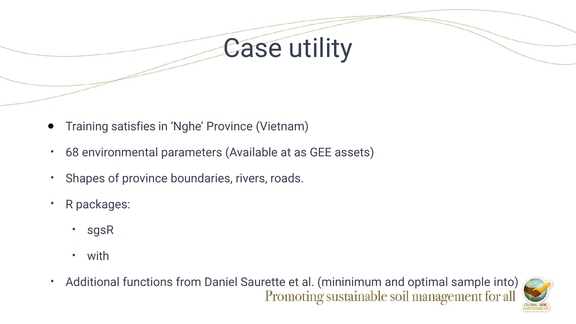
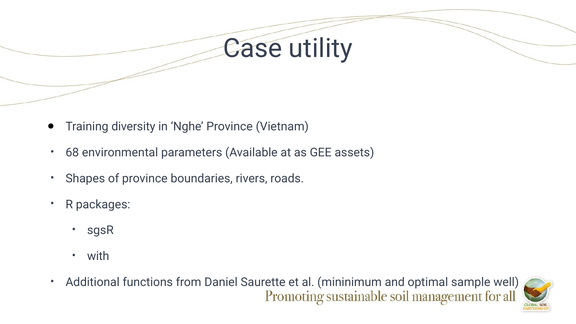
satisfies: satisfies -> diversity (133, 127)
into: into -> well (506, 282)
